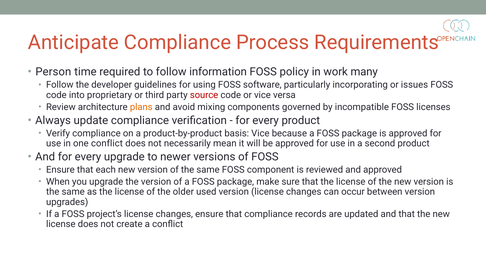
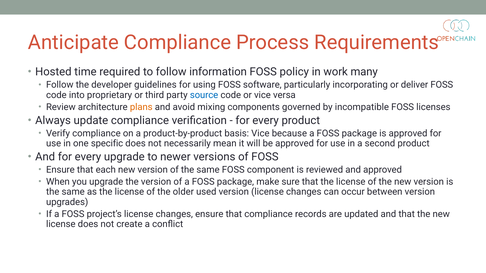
Person: Person -> Hosted (53, 72)
issues: issues -> deliver (415, 85)
source colour: red -> blue (204, 95)
one conflict: conflict -> specific (107, 144)
